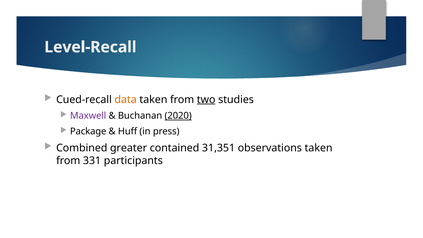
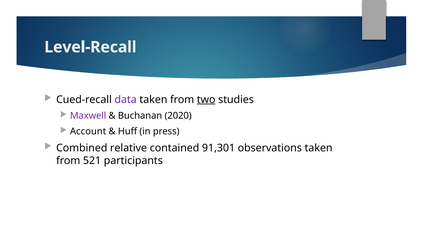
data colour: orange -> purple (126, 100)
2020 underline: present -> none (178, 116)
Package: Package -> Account (88, 131)
greater: greater -> relative (129, 148)
31,351: 31,351 -> 91,301 (219, 148)
331: 331 -> 521 (92, 161)
